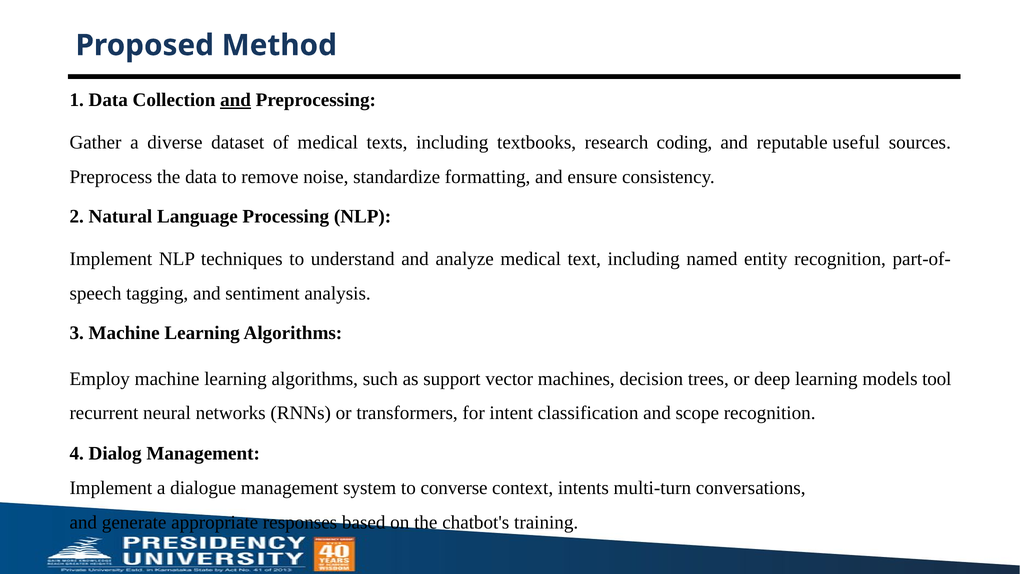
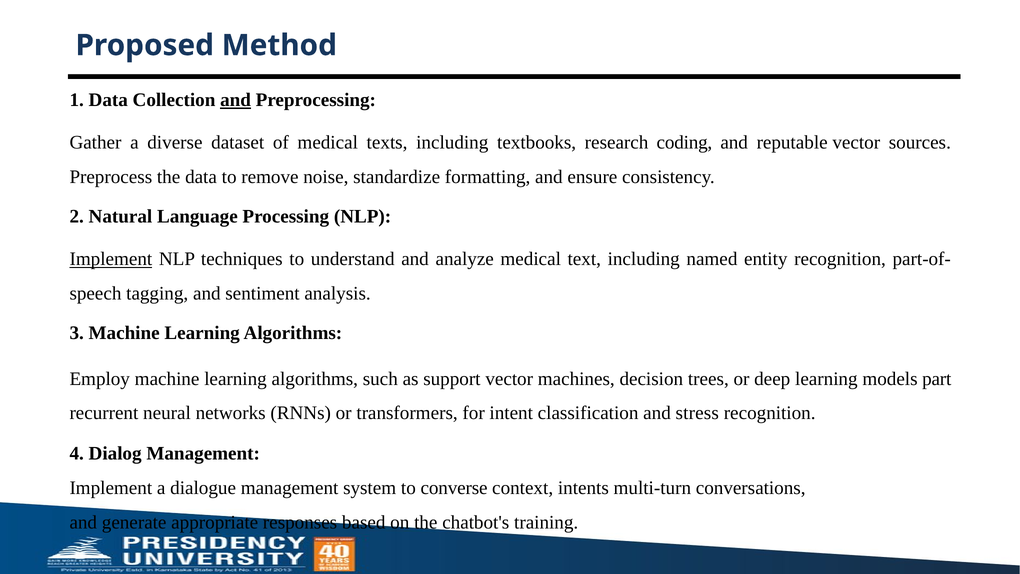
reputable useful: useful -> vector (856, 143)
Implement underline: none -> present (111, 259)
tool: tool -> part (937, 379)
scope: scope -> stress (697, 413)
